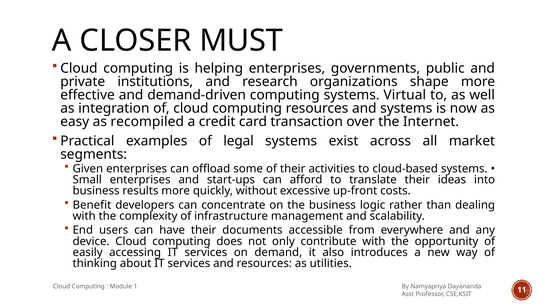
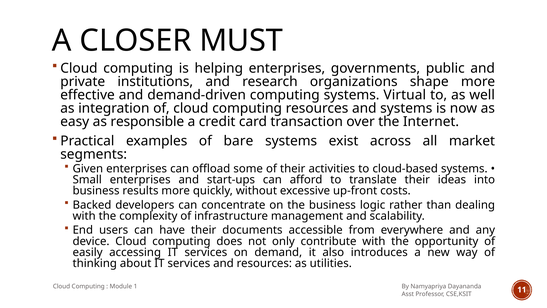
recompiled: recompiled -> responsible (147, 121)
legal: legal -> bare (238, 141)
Benefit: Benefit -> Backed (92, 205)
